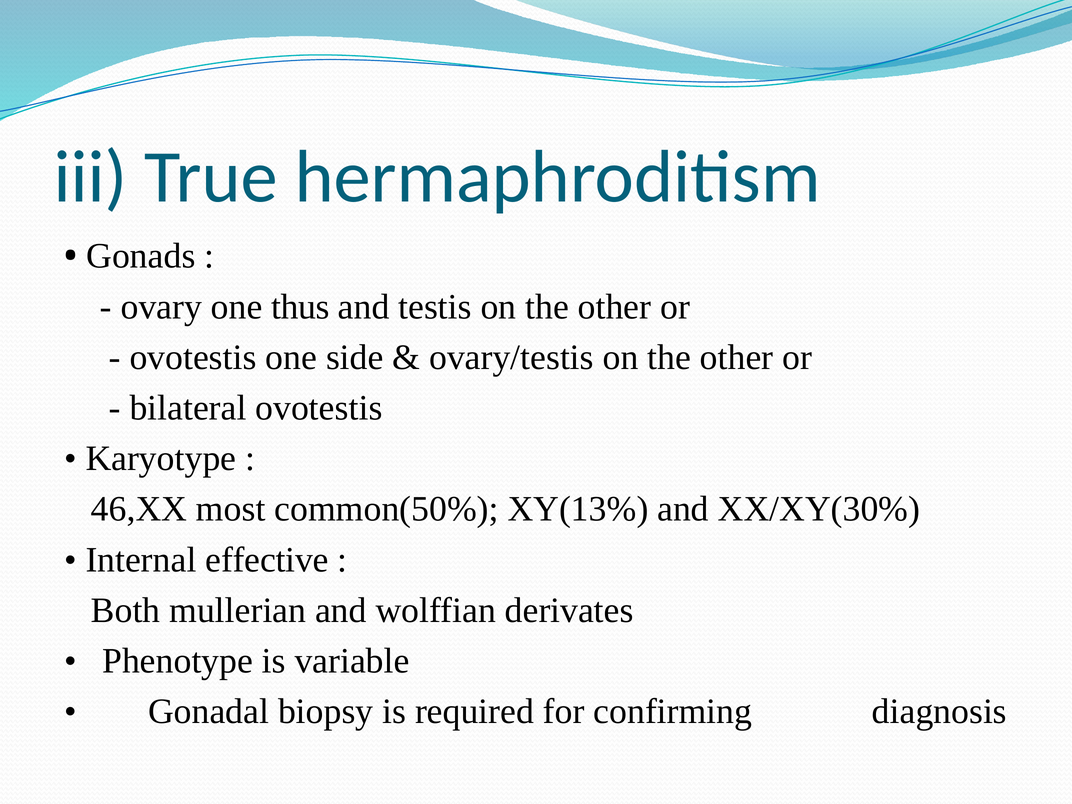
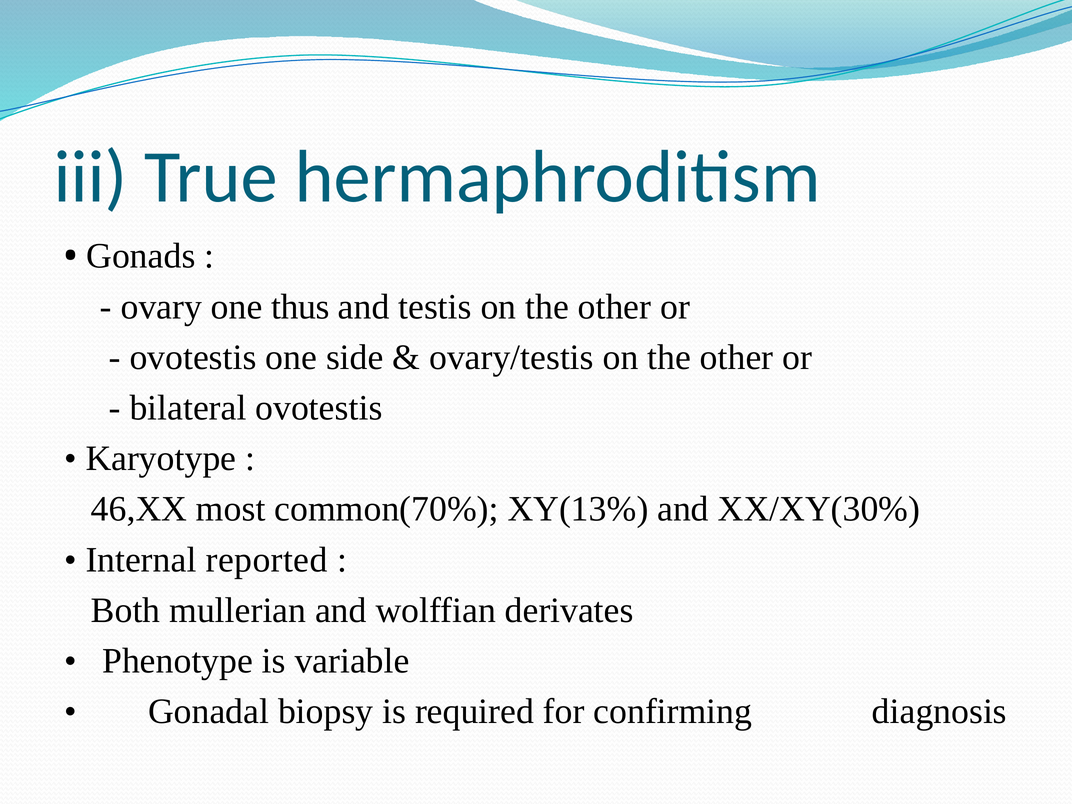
common(50%: common(50% -> common(70% (387, 509)
effective: effective -> reported (267, 560)
